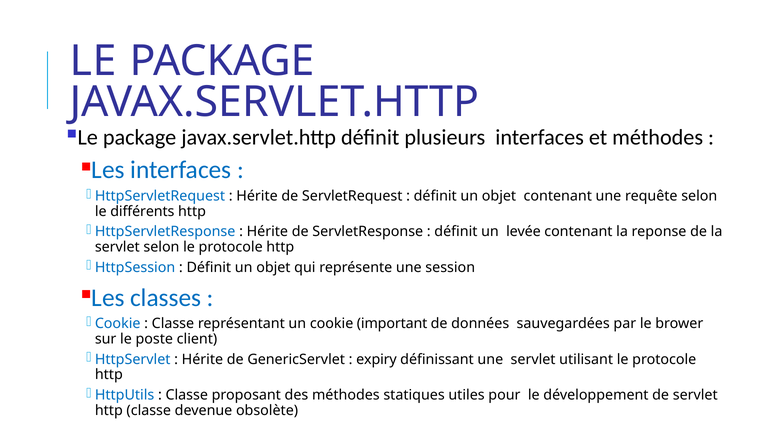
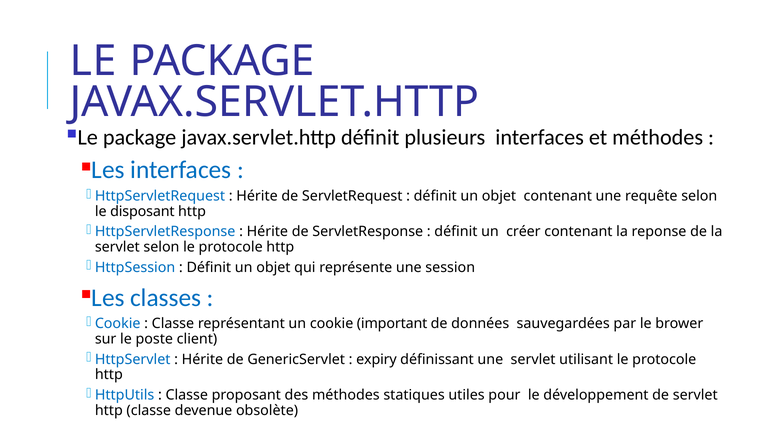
différents: différents -> disposant (142, 211)
levée: levée -> créer (523, 231)
